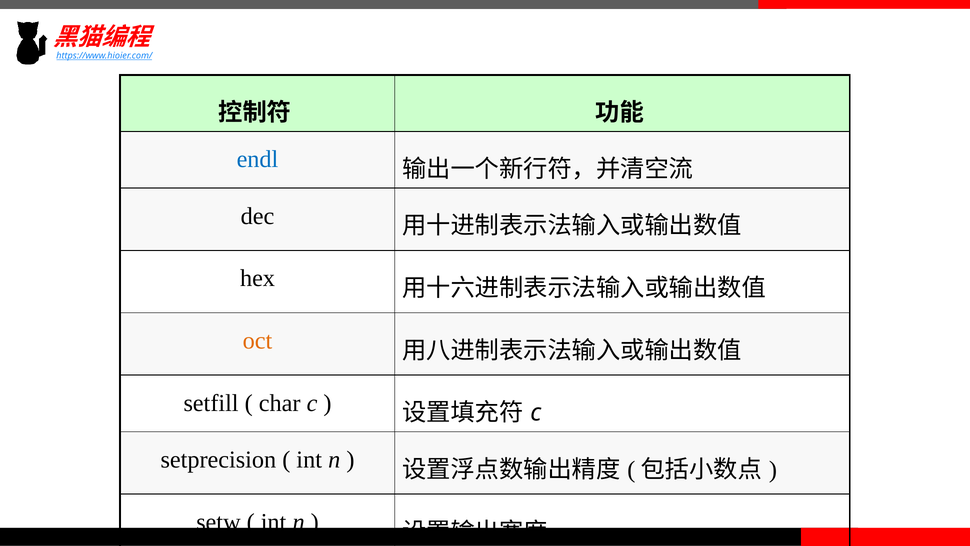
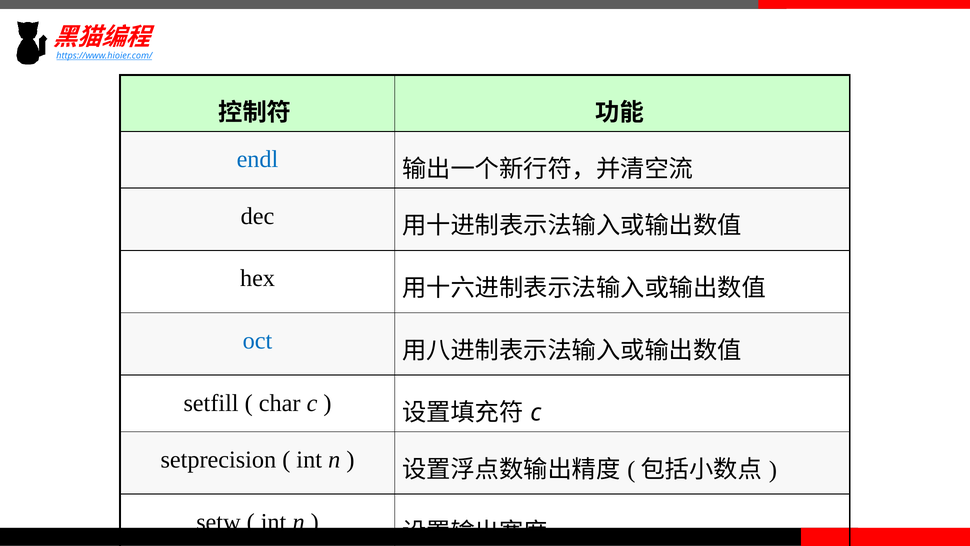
oct colour: orange -> blue (257, 340)
